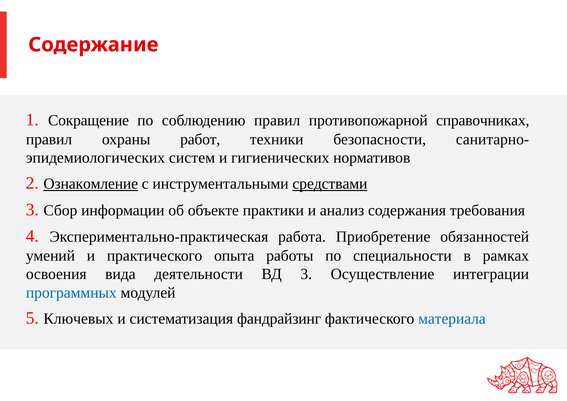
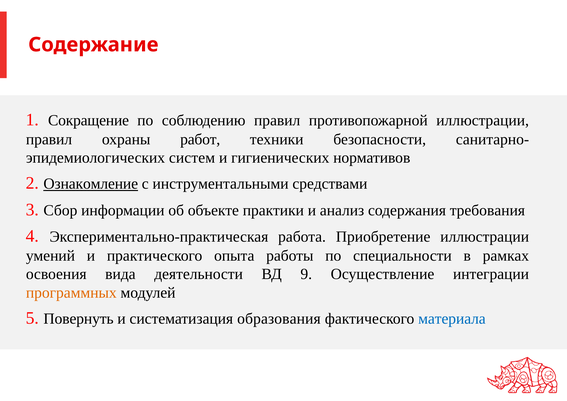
противопожарной справочниках: справочниках -> иллюстрации (483, 120)
средствами underline: present -> none (330, 184)
Приобретение обязанностей: обязанностей -> иллюстрации (485, 237)
ВД 3: 3 -> 9 (306, 274)
программных colour: blue -> orange (71, 293)
Ключевых: Ключевых -> Повернуть (79, 319)
фандрайзинг: фандрайзинг -> образования (279, 319)
